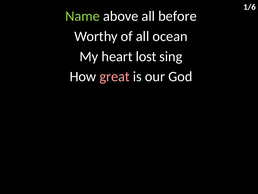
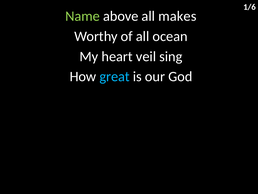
before: before -> makes (177, 16)
lost: lost -> veil (146, 56)
great colour: pink -> light blue (115, 76)
